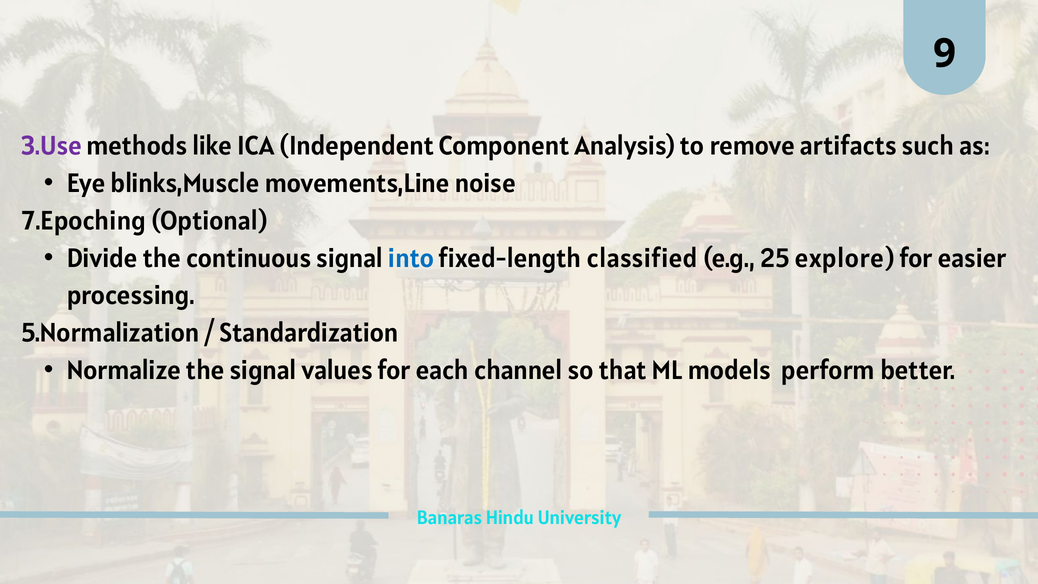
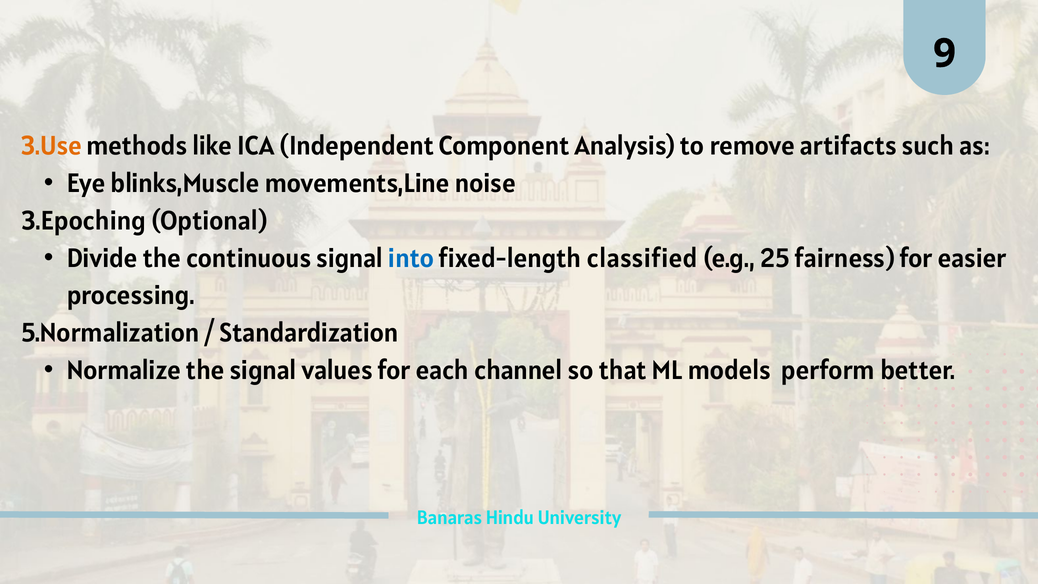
3.Use colour: purple -> orange (51, 146)
7.Epoching: 7.Epoching -> 3.Epoching (84, 221)
explore: explore -> fairness (845, 258)
